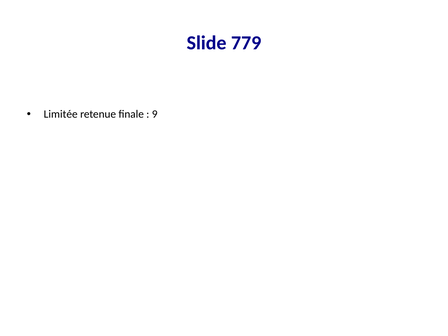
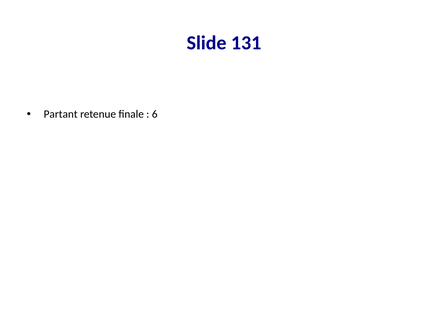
779: 779 -> 131 (246, 43)
Limitée: Limitée -> Partant (61, 114)
9: 9 -> 6 (155, 114)
